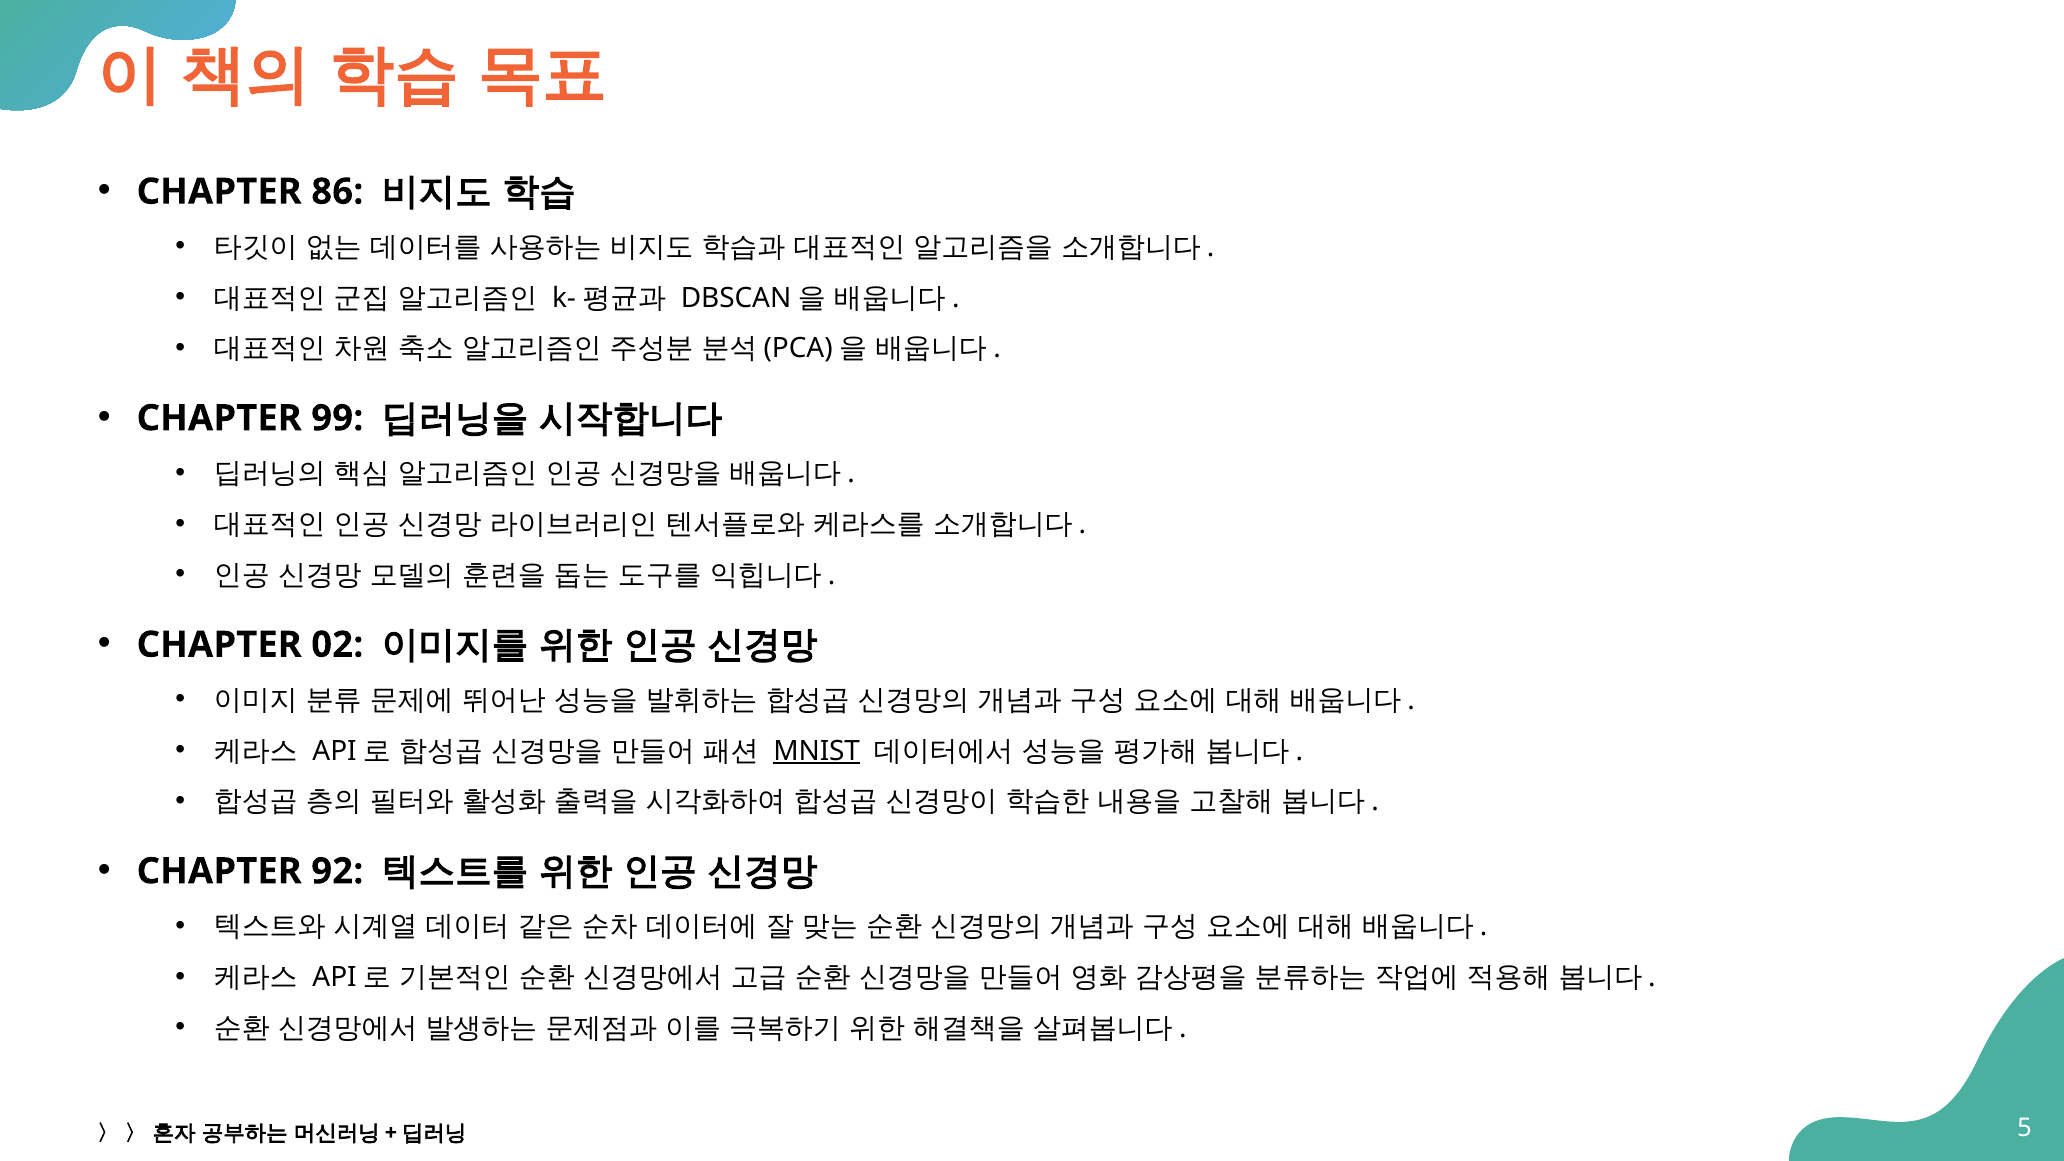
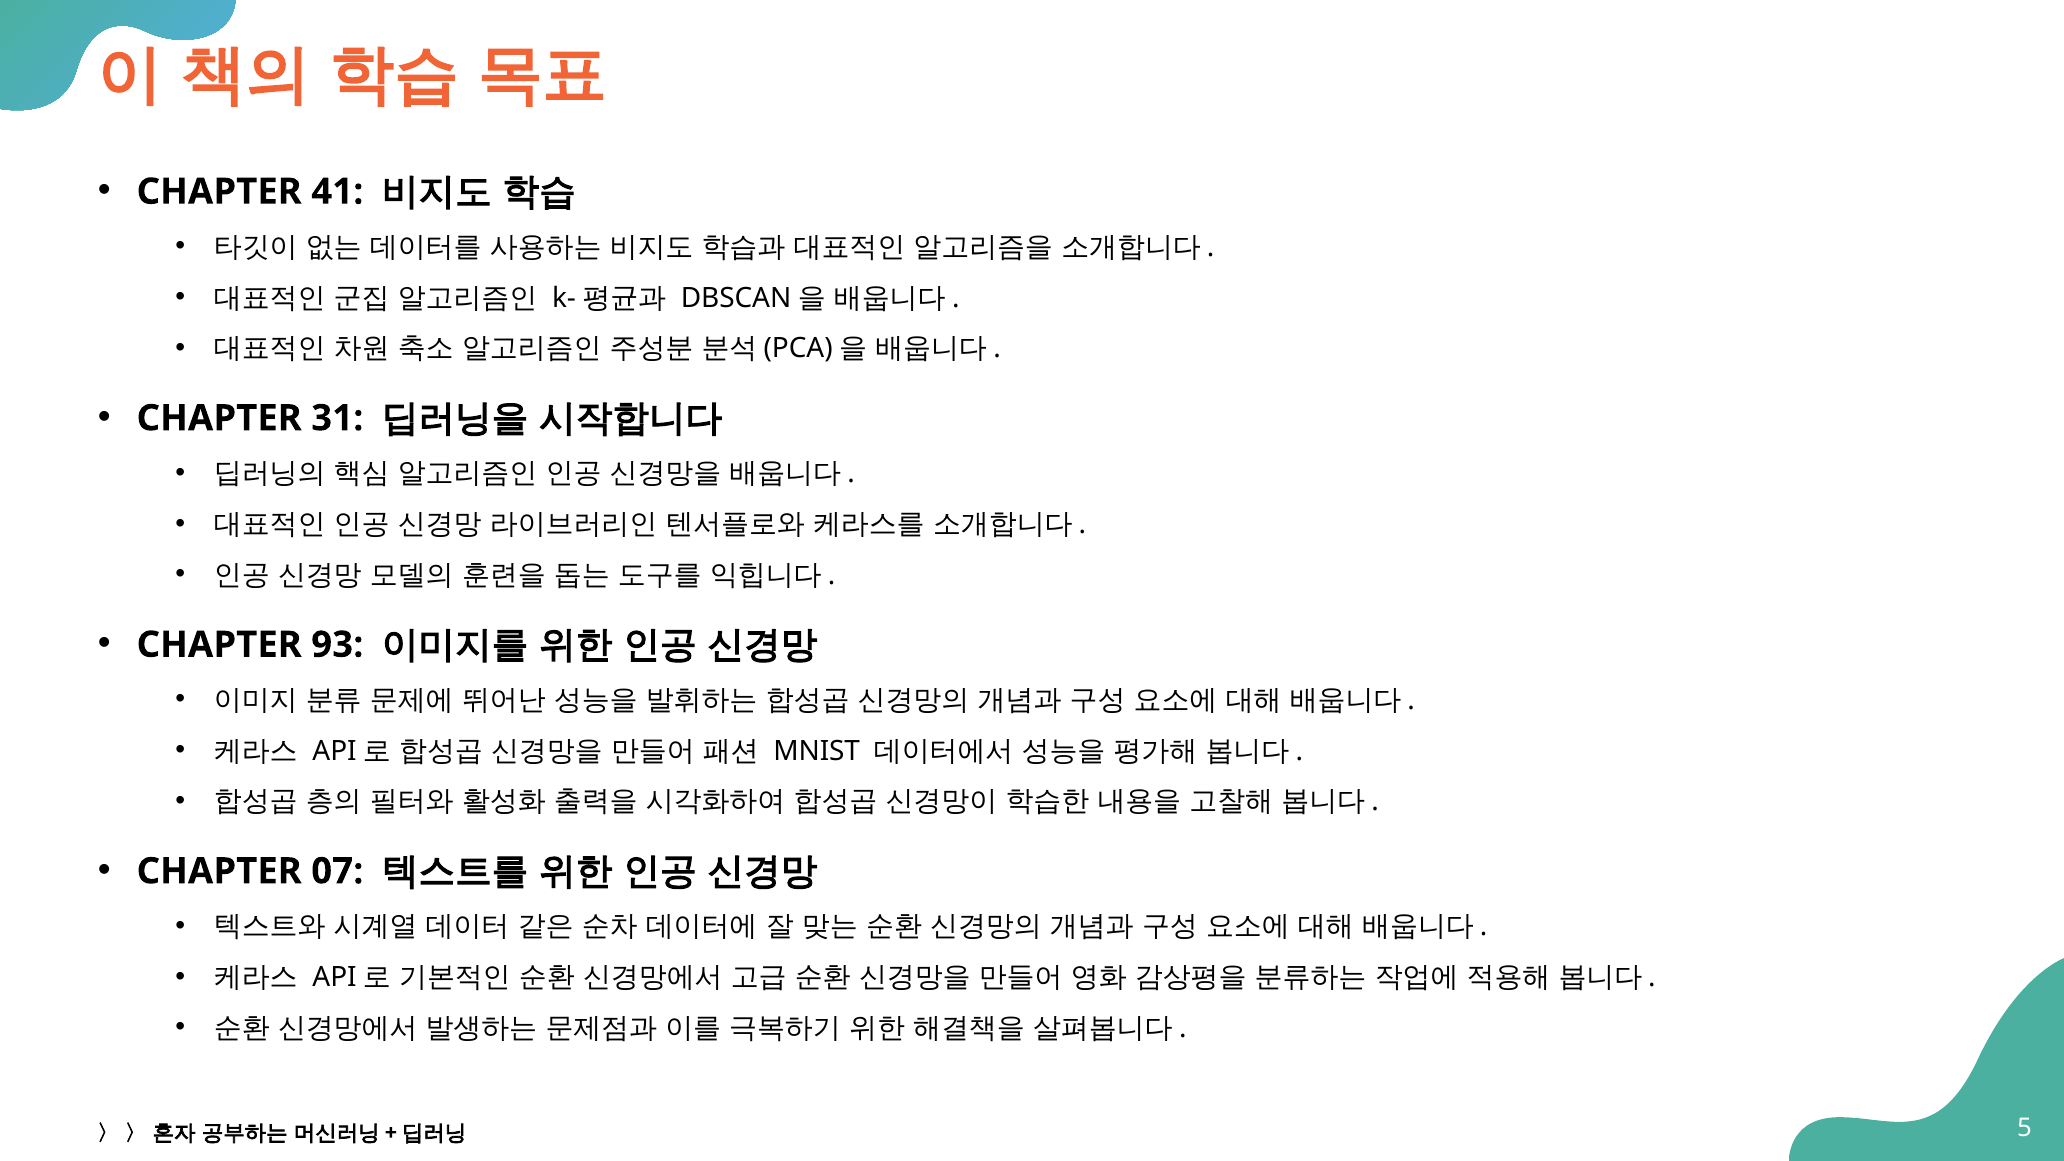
86: 86 -> 41 (337, 192)
99: 99 -> 31 (337, 418)
02: 02 -> 93 (337, 645)
MNIST underline: present -> none (817, 751)
92: 92 -> 07 (337, 871)
